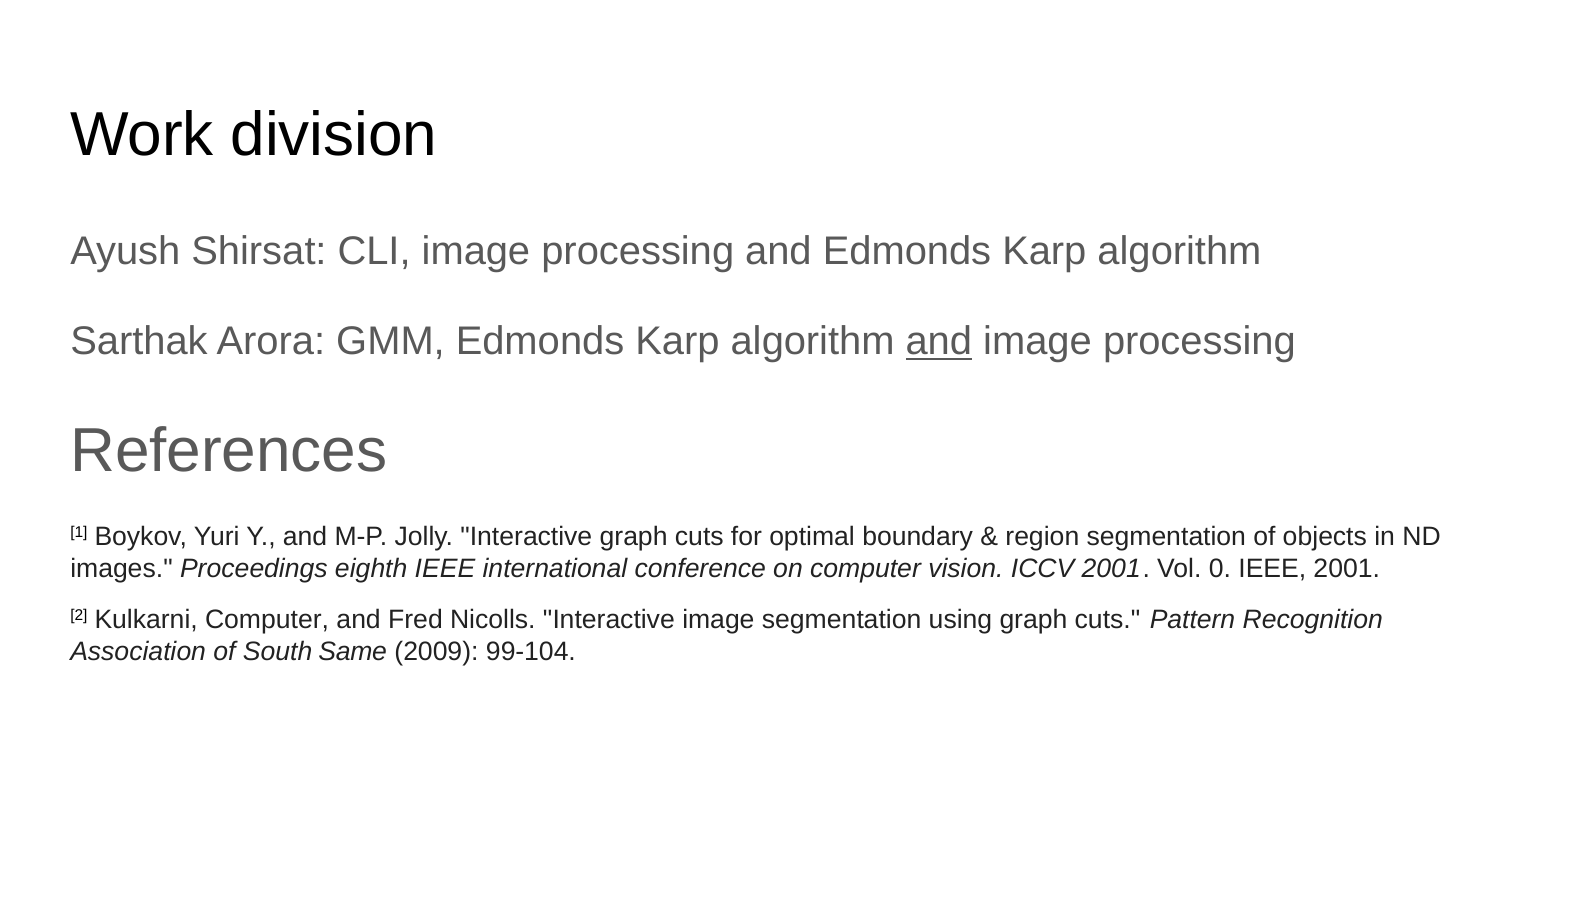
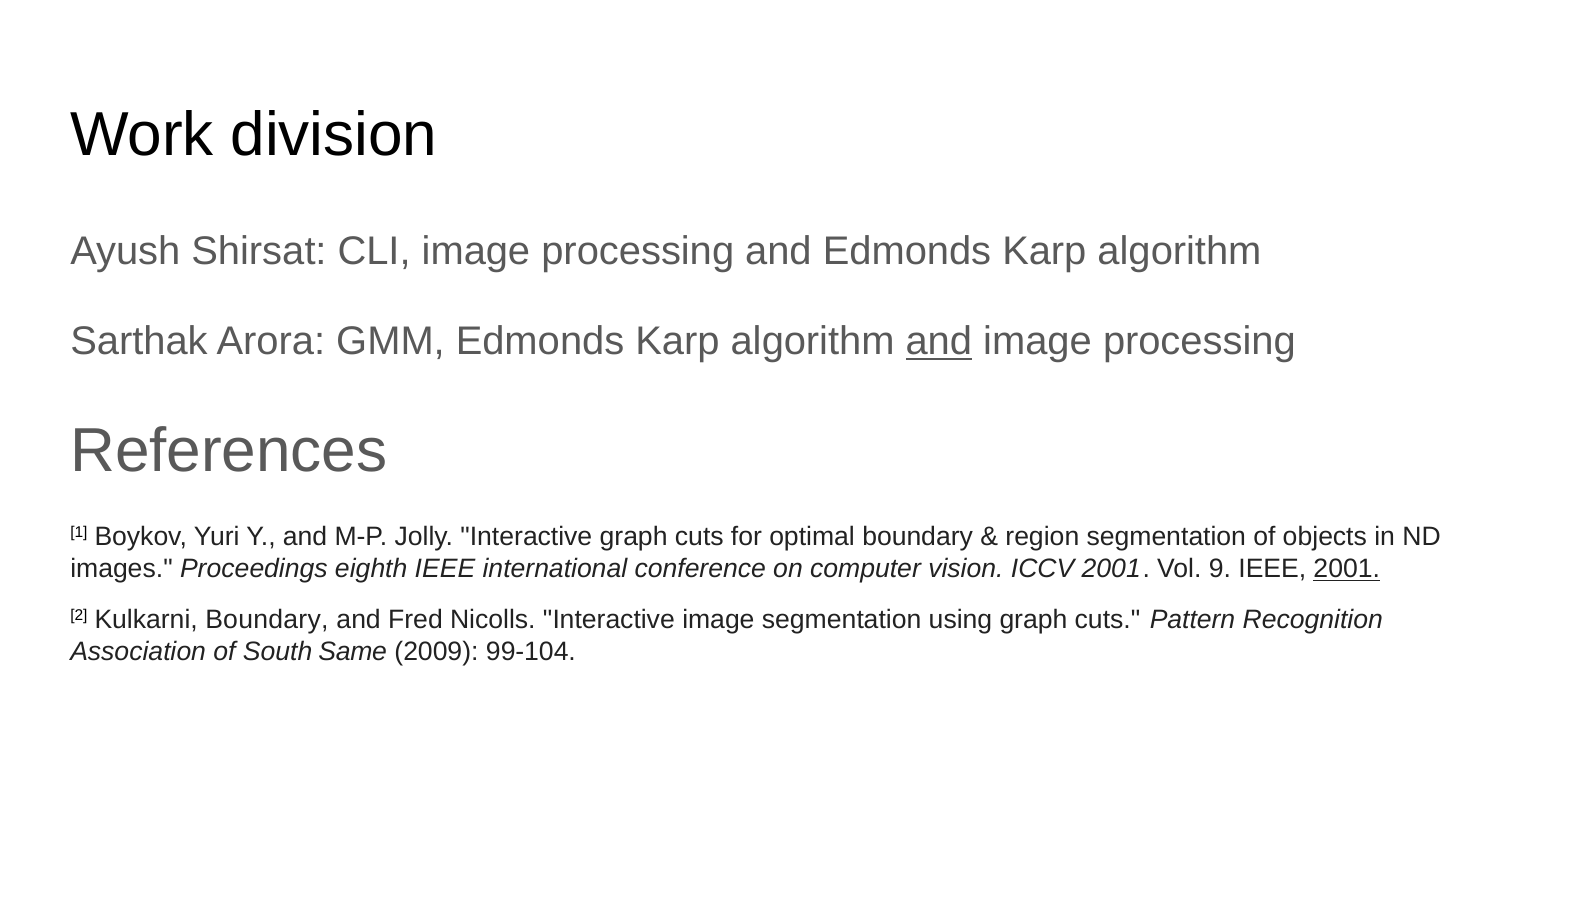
0: 0 -> 9 (1220, 569)
2001 underline: none -> present (1347, 569)
Kulkarni Computer: Computer -> Boundary (267, 619)
